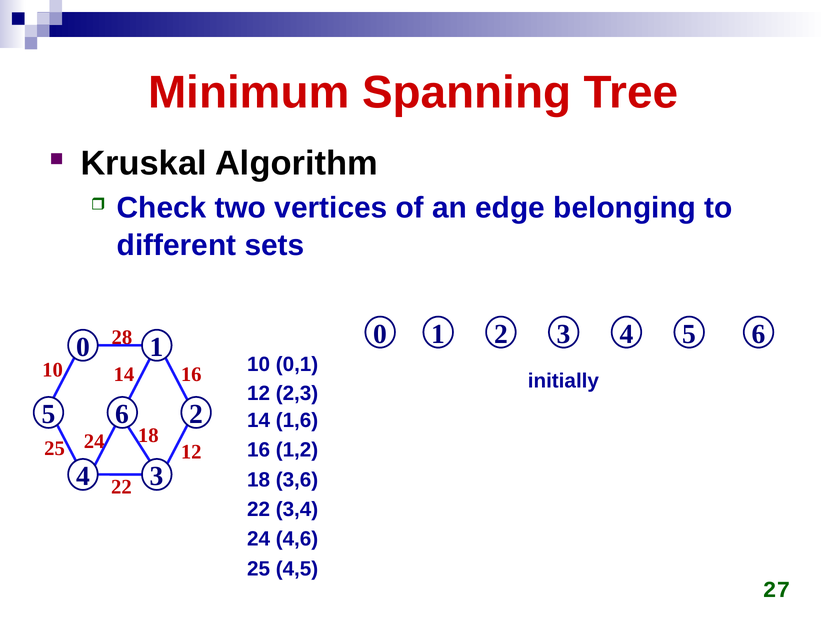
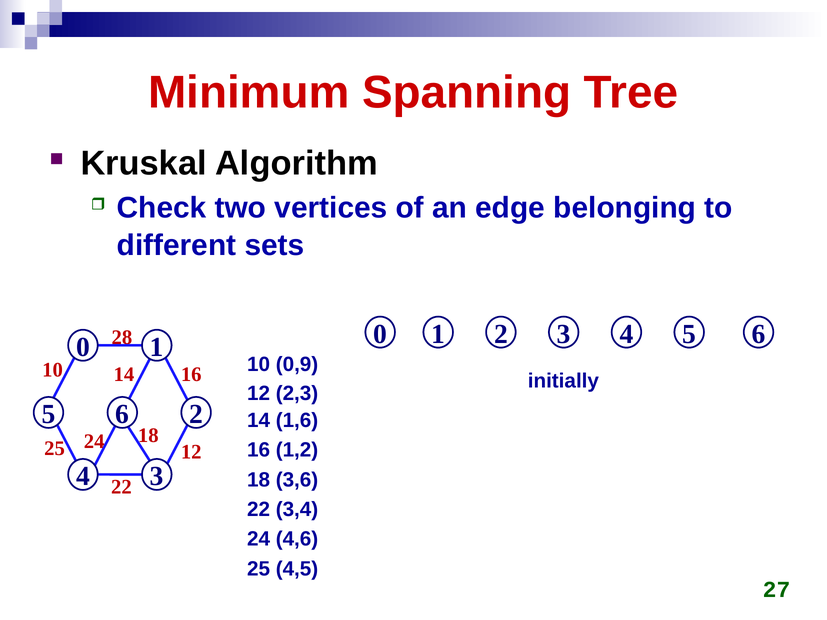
0,1: 0,1 -> 0,9 (297, 364)
